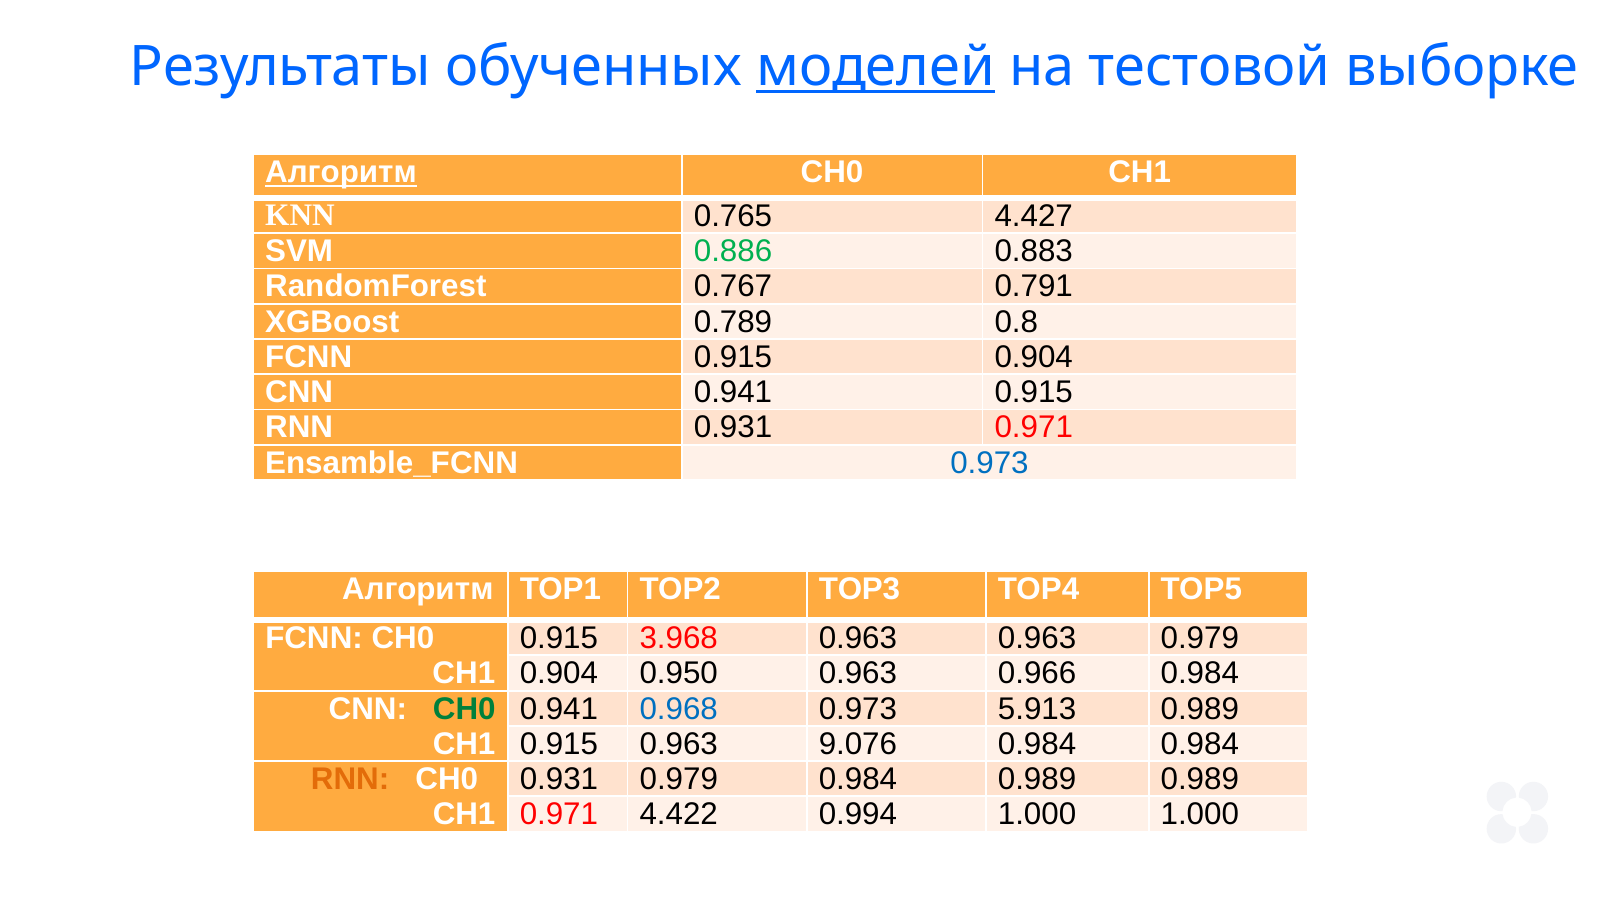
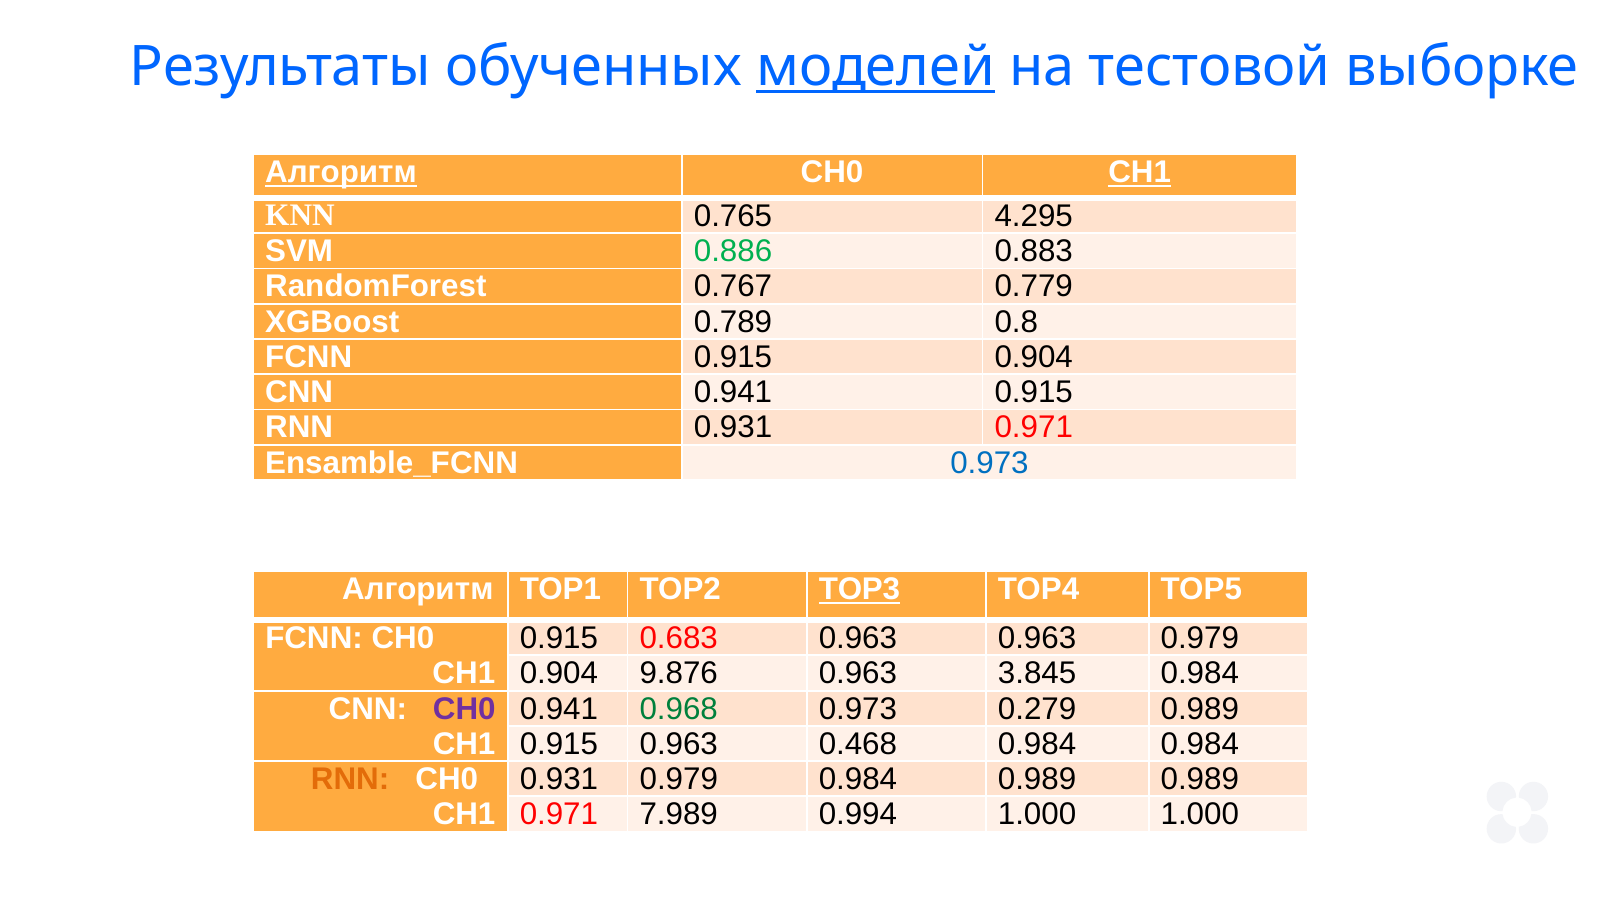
CH1 underline: none -> present (1140, 173)
4.427: 4.427 -> 4.295 (1034, 216)
0.791: 0.791 -> 0.779 (1034, 287)
TOP3 underline: none -> present (859, 590)
3.968: 3.968 -> 0.683 (679, 638)
0.950: 0.950 -> 9.876 (679, 674)
0.966: 0.966 -> 3.845 (1037, 674)
CH0 colour: green -> purple (464, 709)
0.968 colour: blue -> green (679, 709)
5.913: 5.913 -> 0.279 (1037, 709)
9.076: 9.076 -> 0.468 (858, 744)
4.422: 4.422 -> 7.989 (679, 815)
